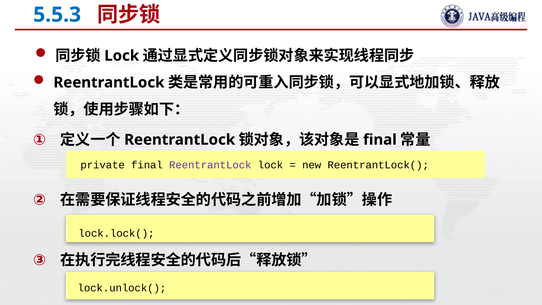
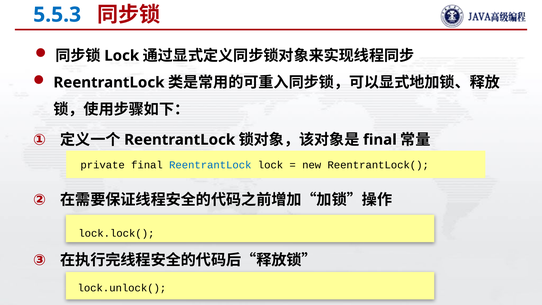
ReentrantLock colour: purple -> blue (210, 165)
